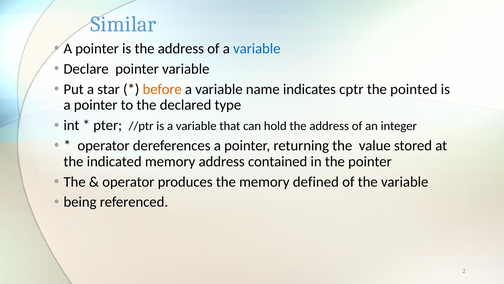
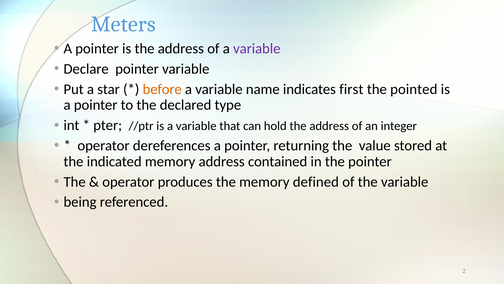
Similar: Similar -> Meters (123, 24)
variable colour: blue -> purple (257, 49)
cptr: cptr -> first (351, 89)
